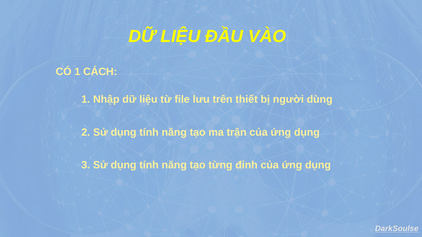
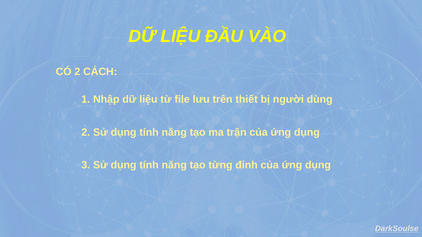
CÓ 1: 1 -> 2 (77, 72)
